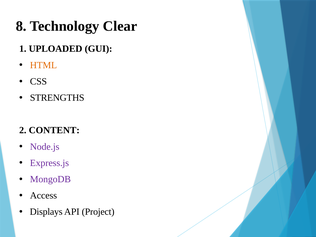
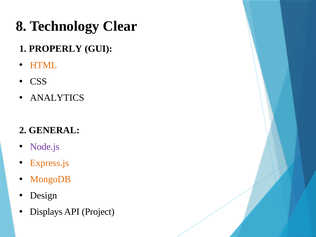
UPLOADED: UPLOADED -> PROPERLY (55, 49)
STRENGTHS: STRENGTHS -> ANALYTICS (57, 98)
CONTENT: CONTENT -> GENERAL (54, 130)
Express.js colour: purple -> orange (49, 163)
MongoDB colour: purple -> orange (50, 179)
Access: Access -> Design (43, 195)
